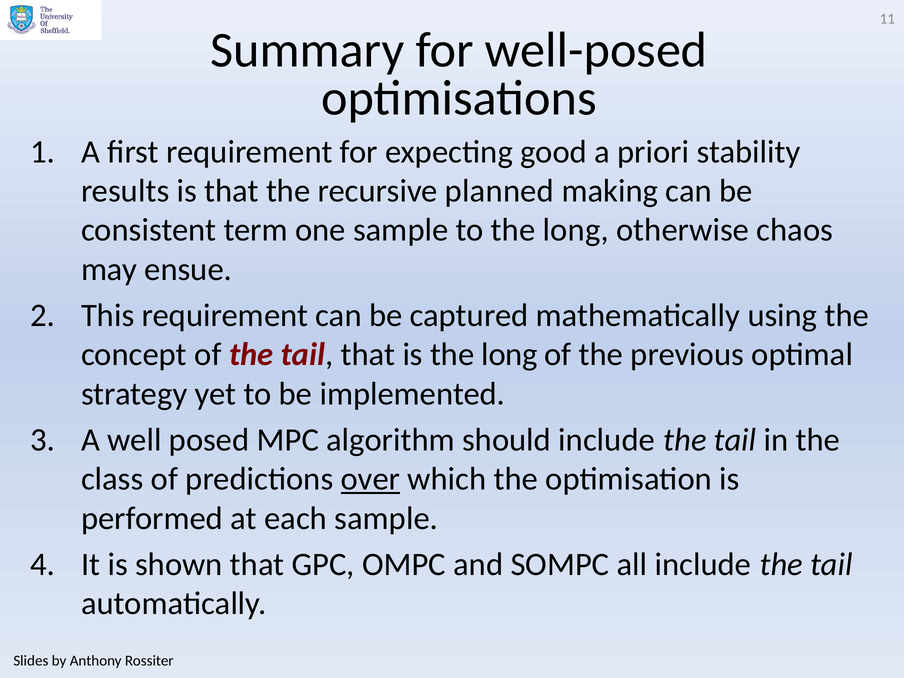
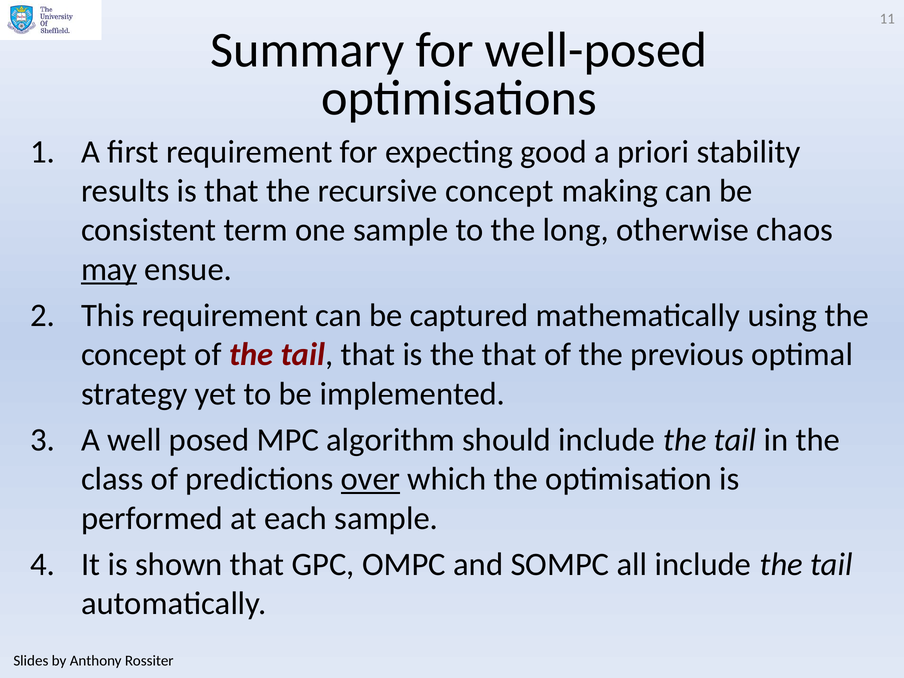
recursive planned: planned -> concept (499, 191)
may underline: none -> present (109, 269)
is the long: long -> that (509, 355)
